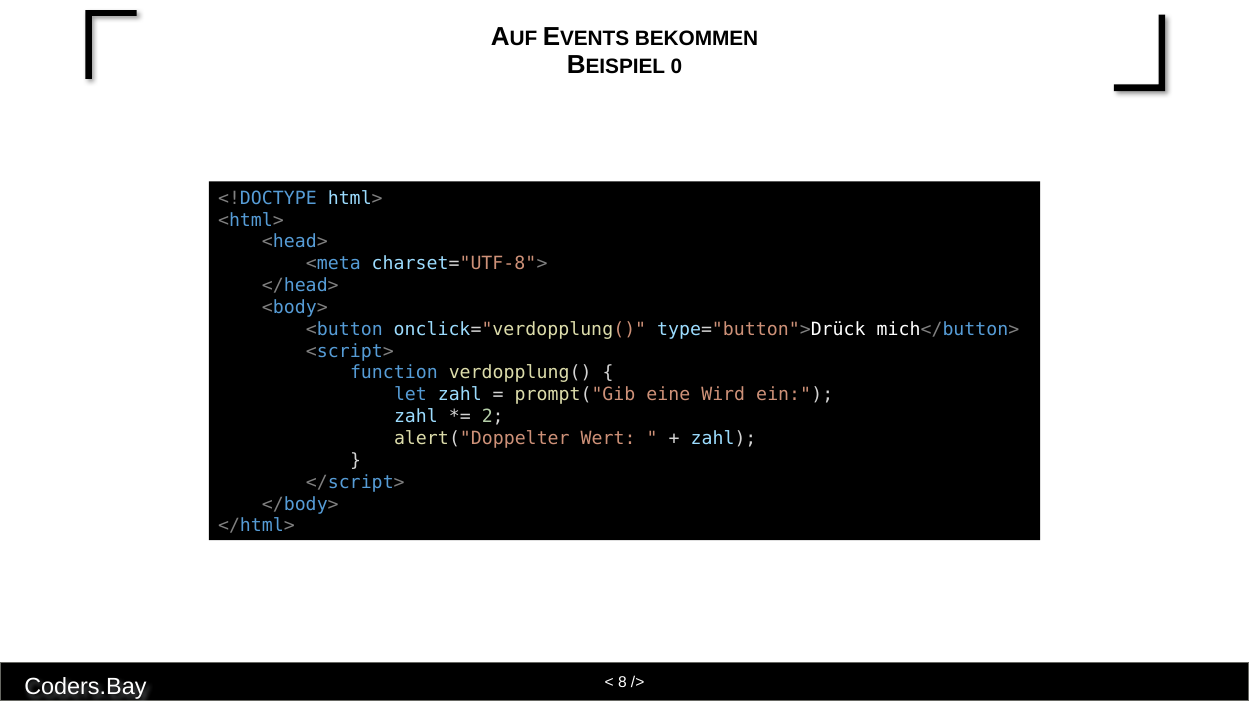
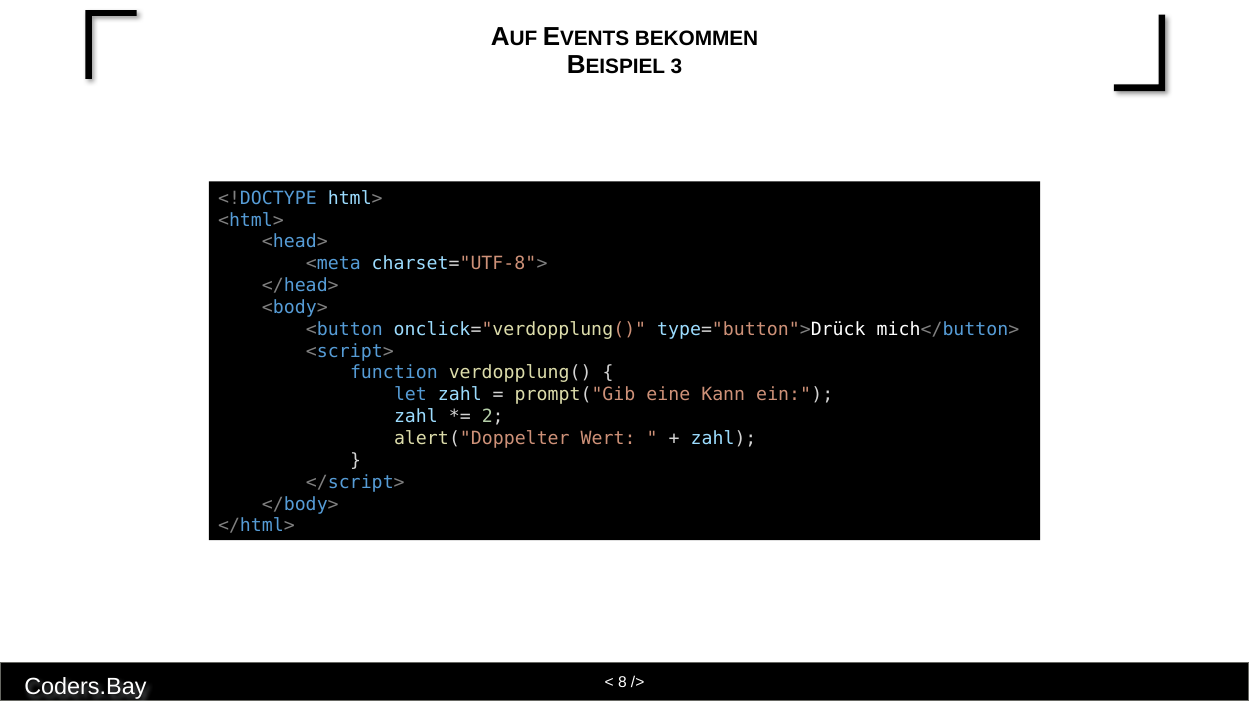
0: 0 -> 3 (676, 66)
Wird: Wird -> Kann (723, 395)
